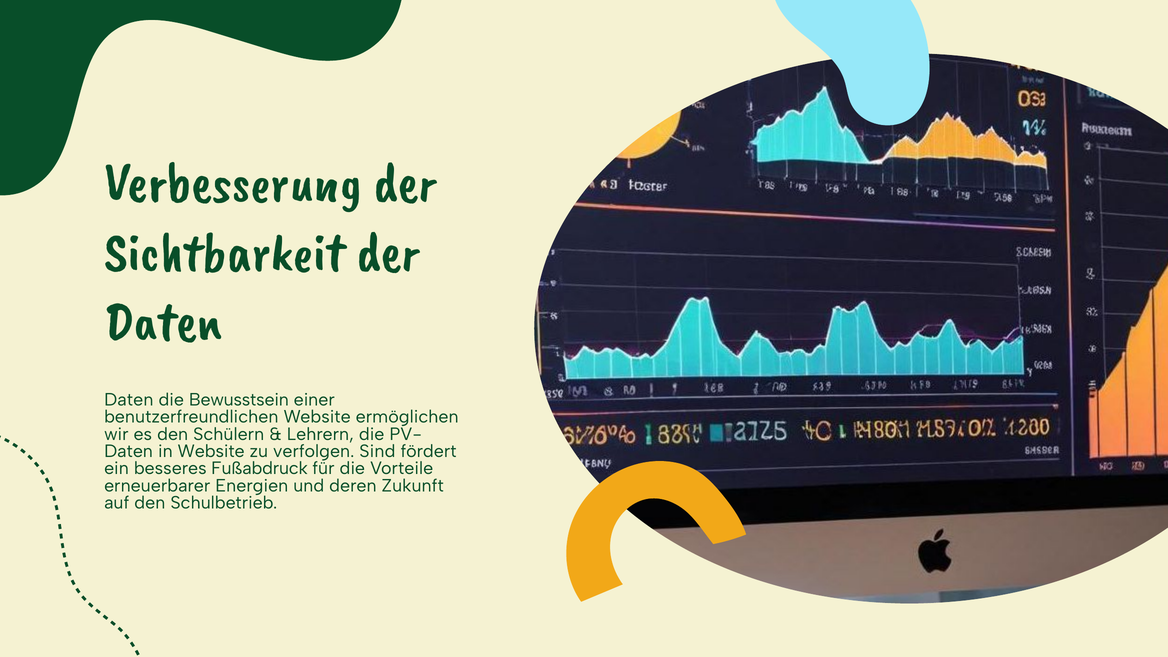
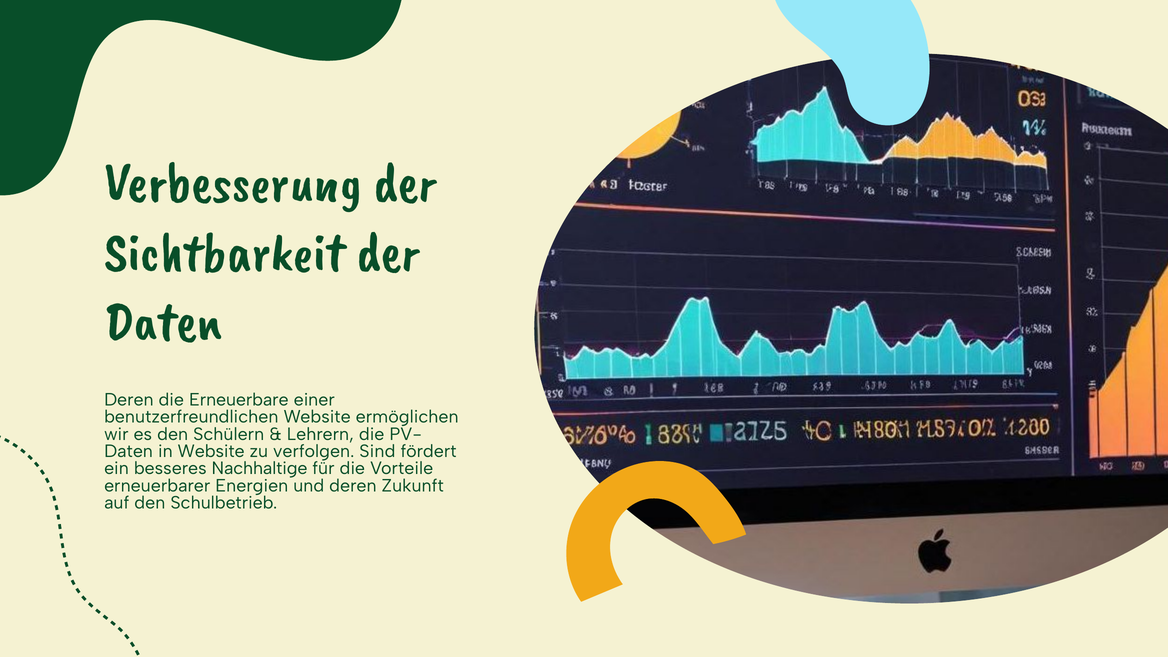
Daten: Daten -> Deren (129, 400)
Bewusstsein: Bewusstsein -> Erneuerbare (239, 400)
Fußabdruck: Fußabdruck -> Nachhaltige (260, 468)
